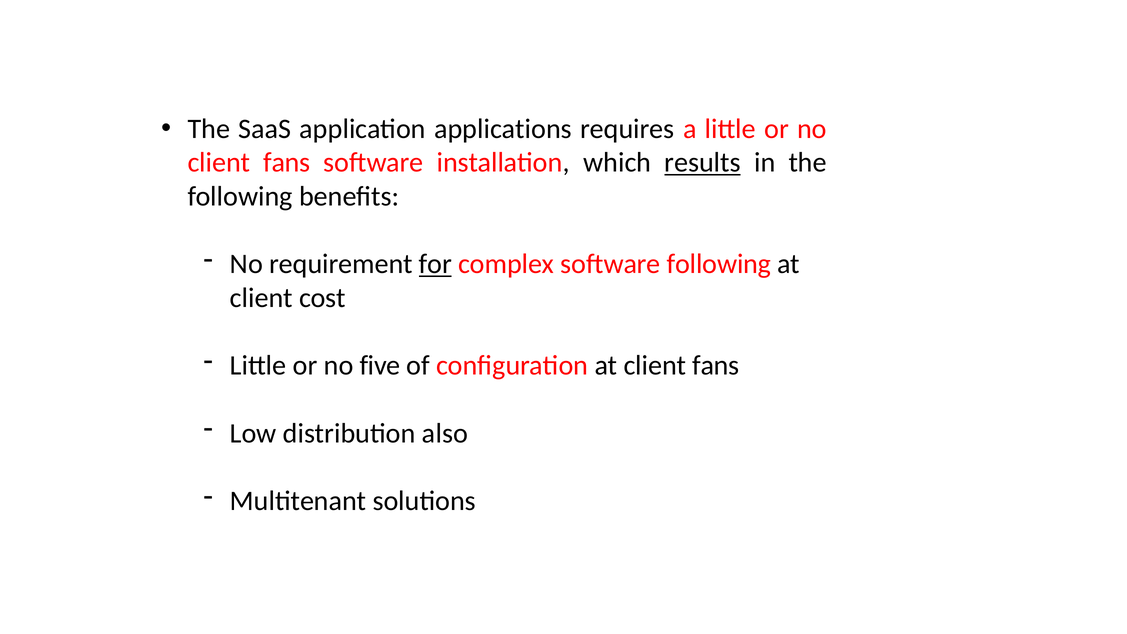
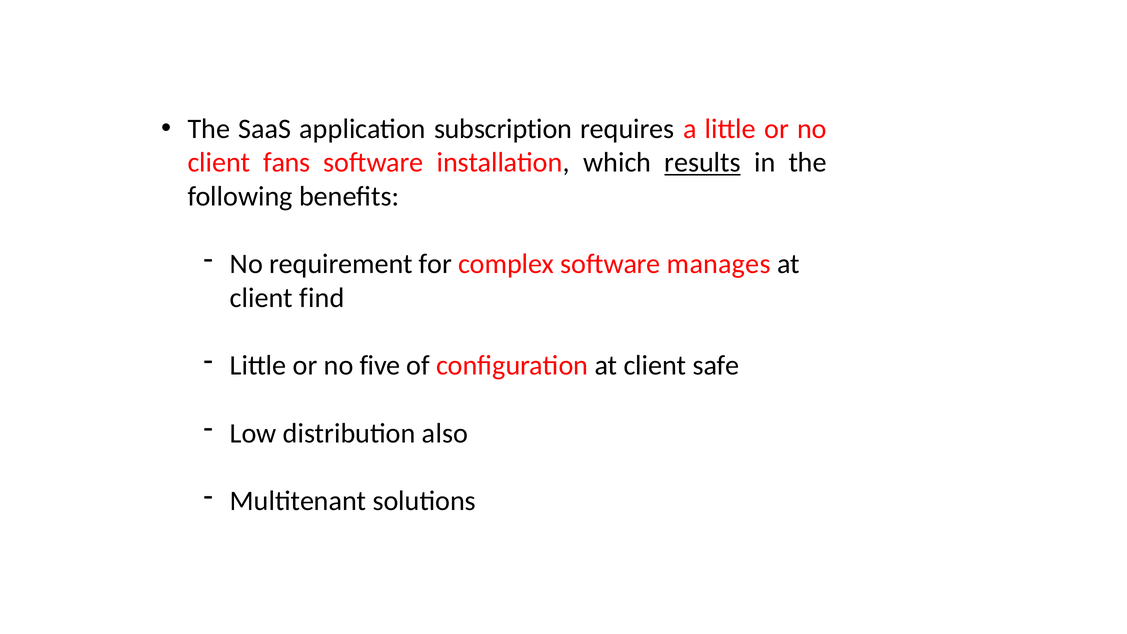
applications: applications -> subscription (503, 129)
for underline: present -> none (435, 264)
software following: following -> manages (719, 264)
cost: cost -> find (322, 298)
at client fans: fans -> safe (716, 366)
